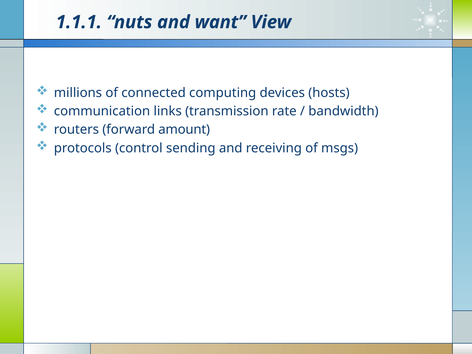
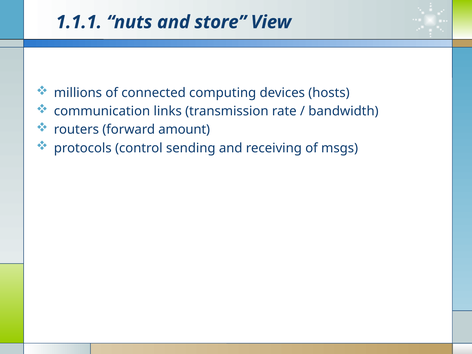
want: want -> store (220, 22)
